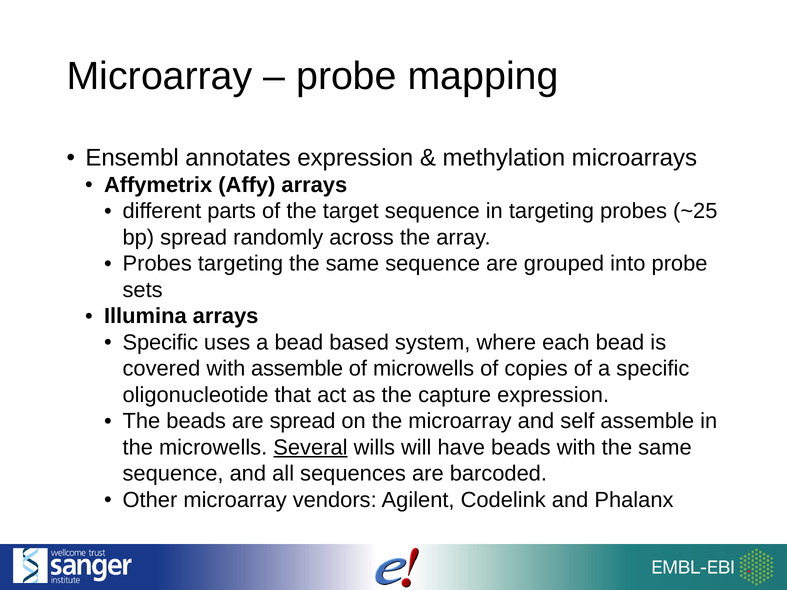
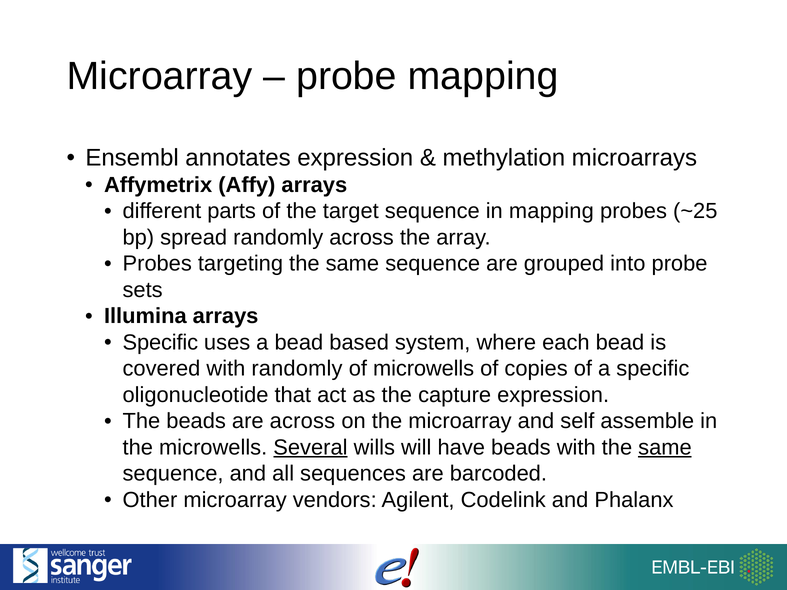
in targeting: targeting -> mapping (551, 211)
with assemble: assemble -> randomly (297, 369)
are spread: spread -> across (302, 421)
same underline: none -> present (665, 448)
